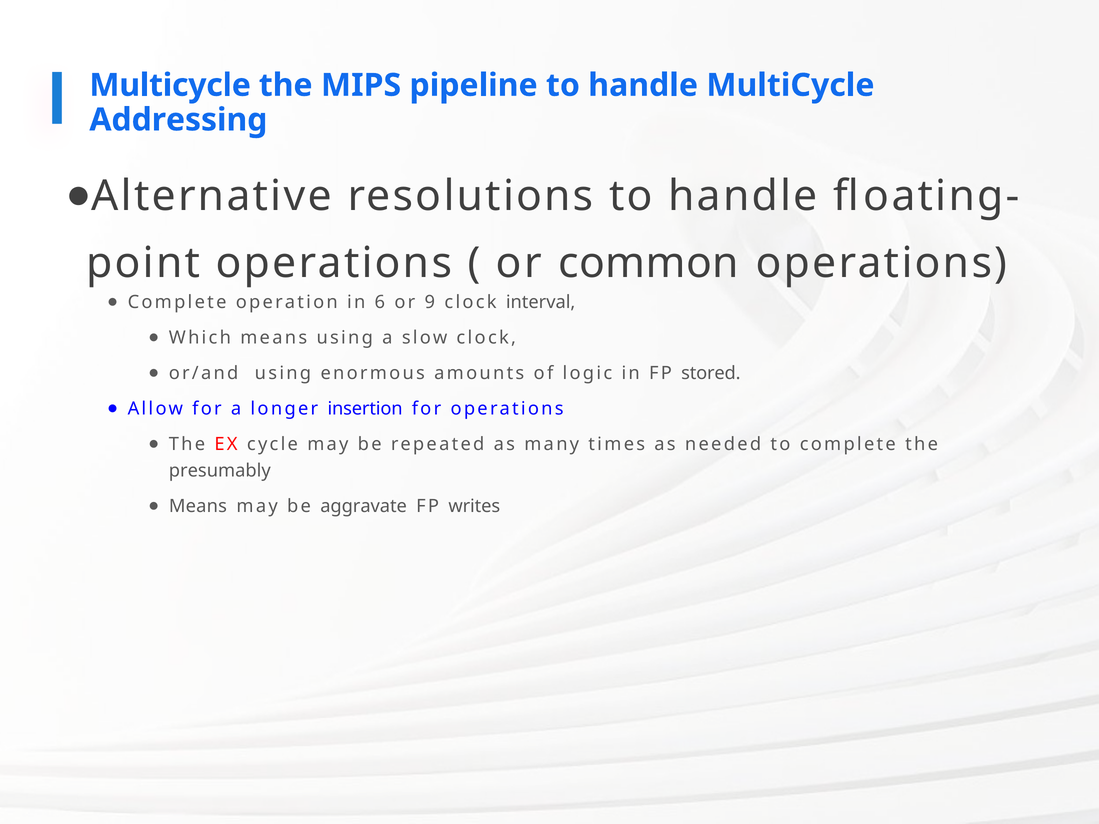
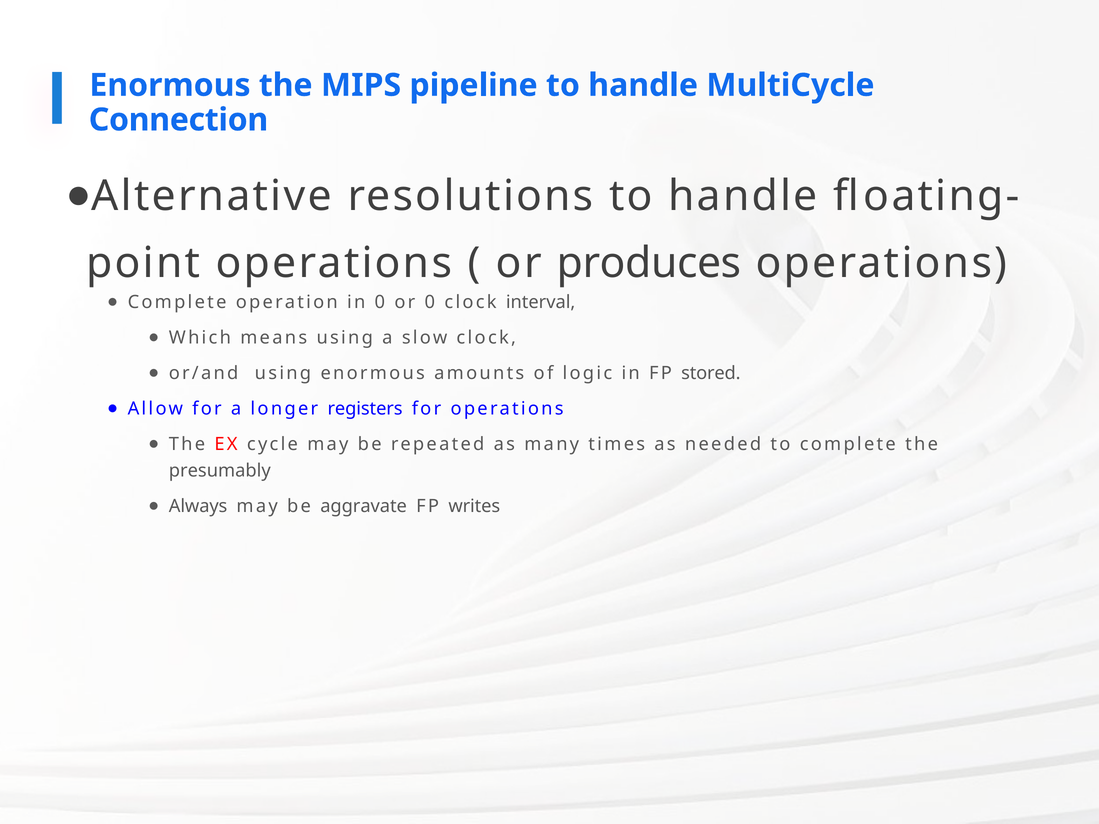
Multicycle: Multicycle -> Enormous (170, 85)
Addressing: Addressing -> Connection (178, 120)
common: common -> produces (649, 263)
in 6: 6 -> 0 (380, 302)
or 9: 9 -> 0 (430, 302)
insertion: insertion -> registers (365, 409)
Means: Means -> Always (198, 506)
